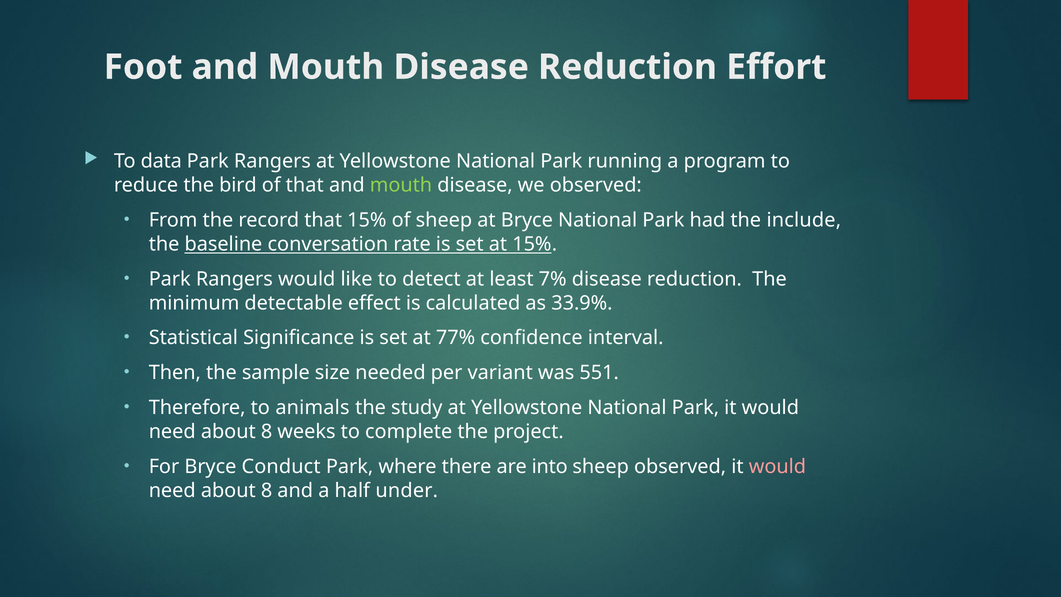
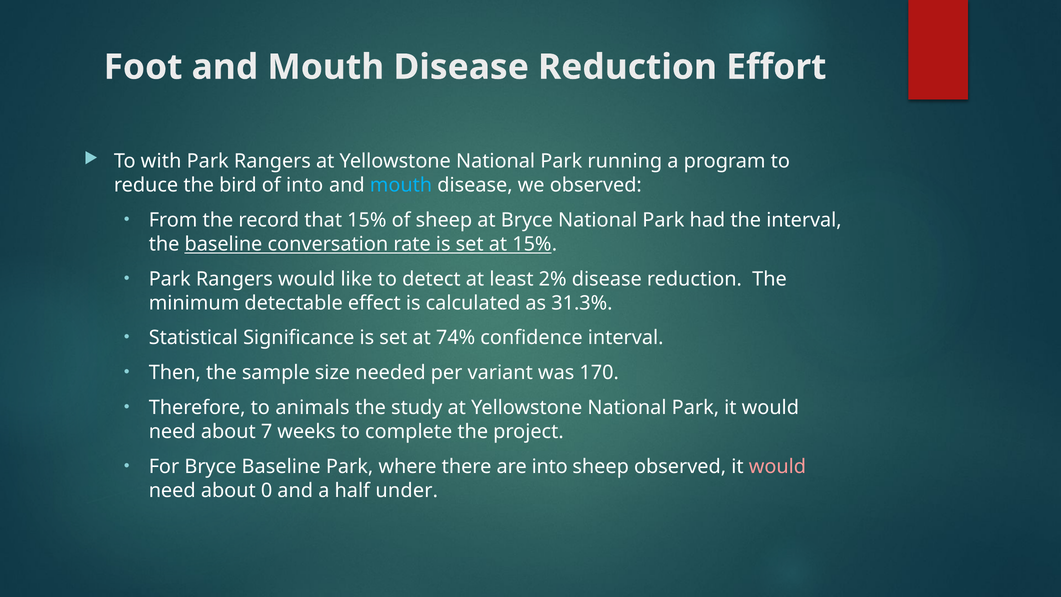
data: data -> with (161, 161)
of that: that -> into (305, 185)
mouth colour: light green -> light blue (401, 185)
the include: include -> interval (804, 220)
7%: 7% -> 2% (553, 279)
33.9%: 33.9% -> 31.3% (582, 303)
77%: 77% -> 74% (456, 338)
551: 551 -> 170 (599, 373)
8: 8 -> 7 (267, 432)
Bryce Conduct: Conduct -> Baseline (281, 466)
8: 8 -> 0 (267, 490)
